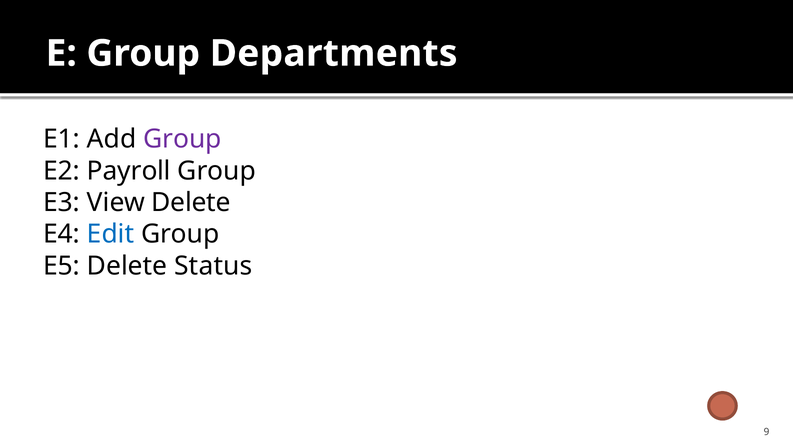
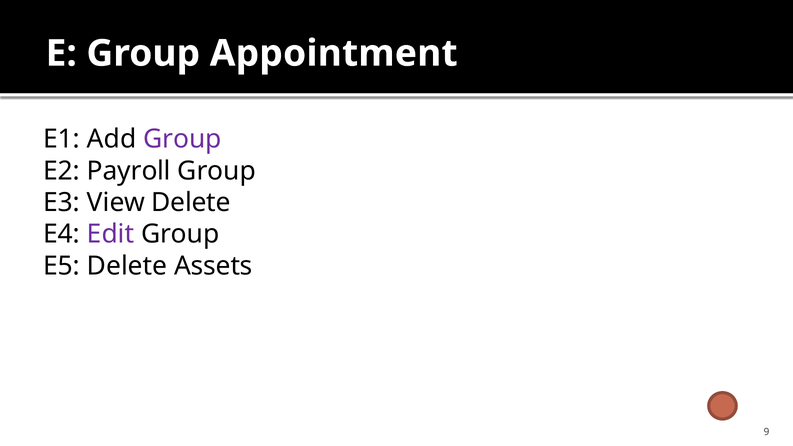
Departments: Departments -> Appointment (334, 53)
Edit colour: blue -> purple (111, 234)
Status: Status -> Assets (213, 266)
